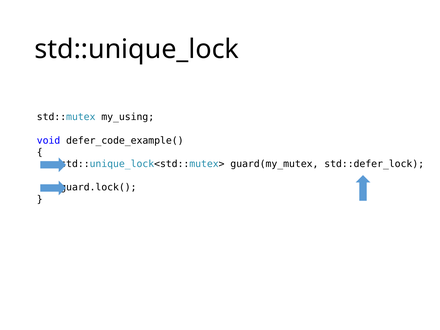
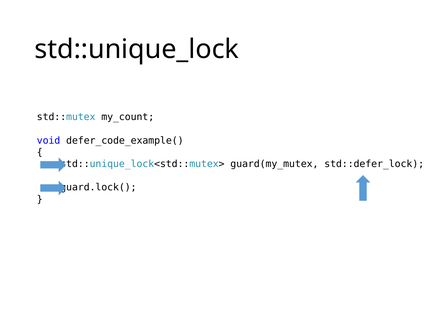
my_using: my_using -> my_count (128, 117)
